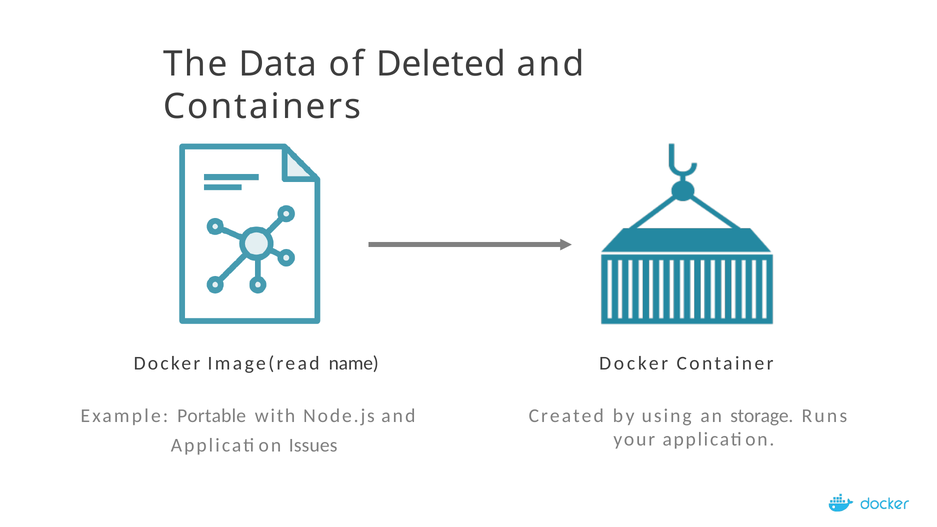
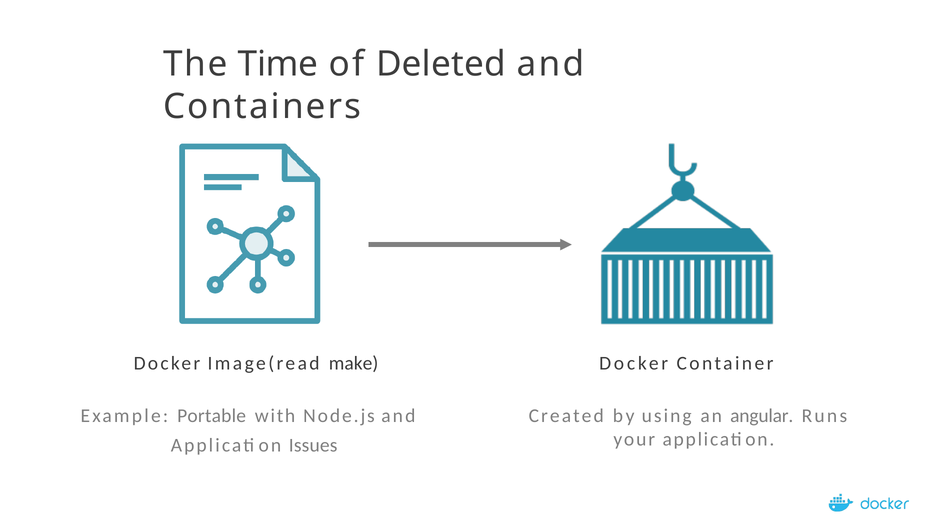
Data: Data -> Time (278, 64)
name: name -> make (354, 363)
storage: storage -> angular (762, 416)
